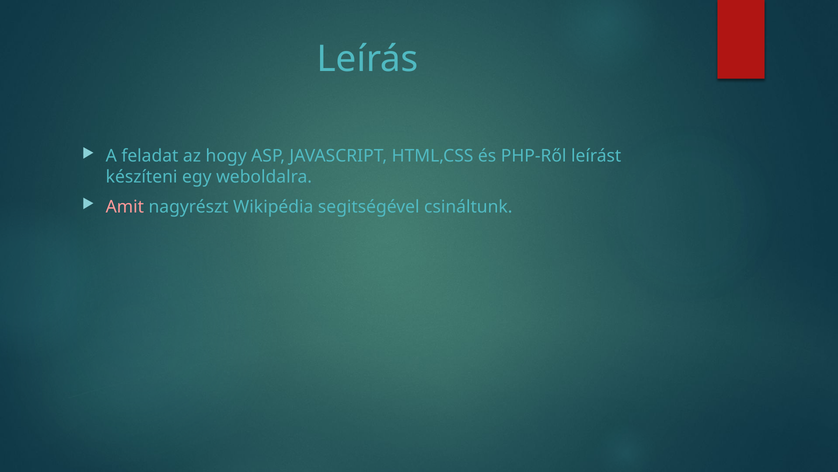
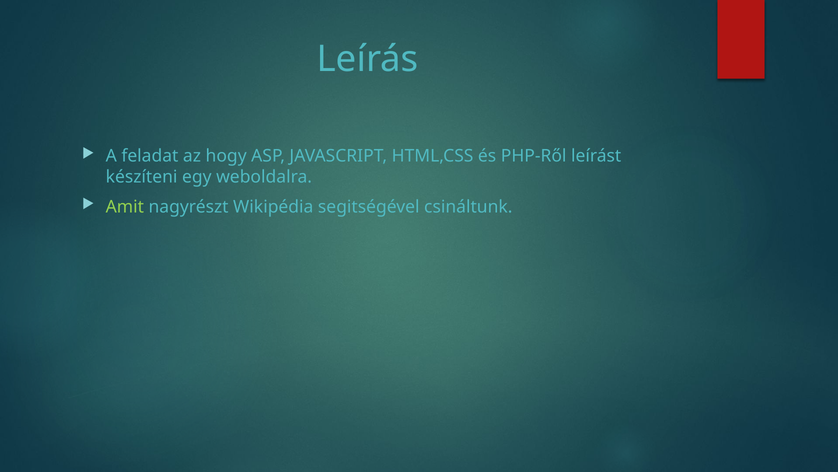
Amit colour: pink -> light green (125, 207)
